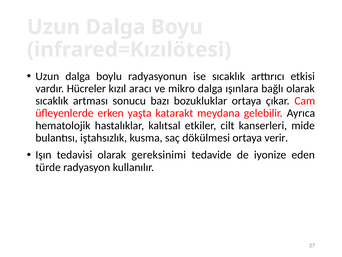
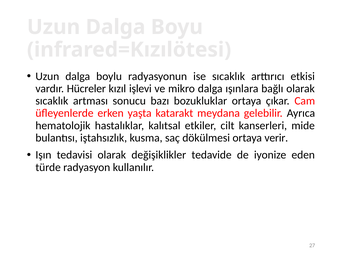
aracı: aracı -> işlevi (140, 88)
gereksinimi: gereksinimi -> değişiklikler (159, 155)
